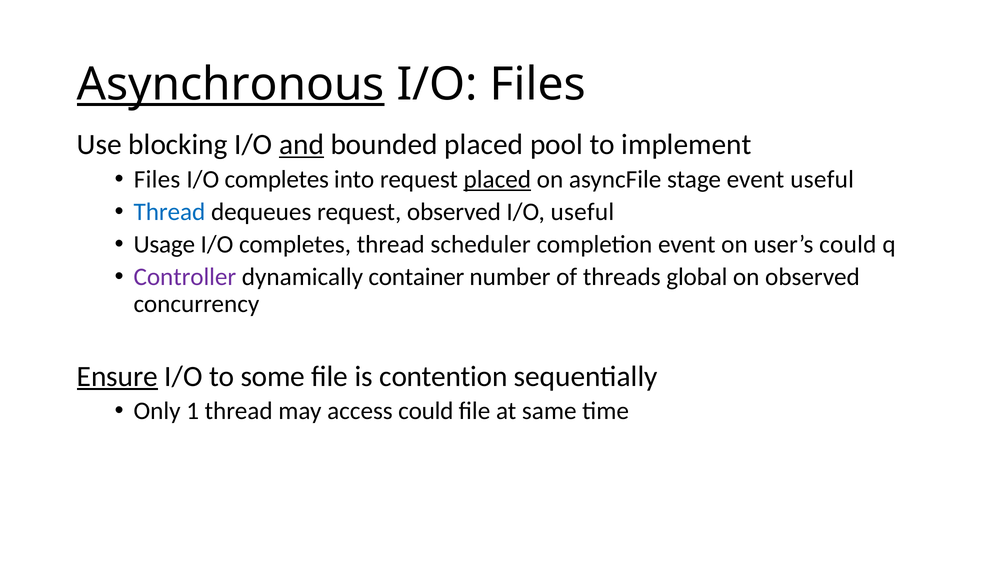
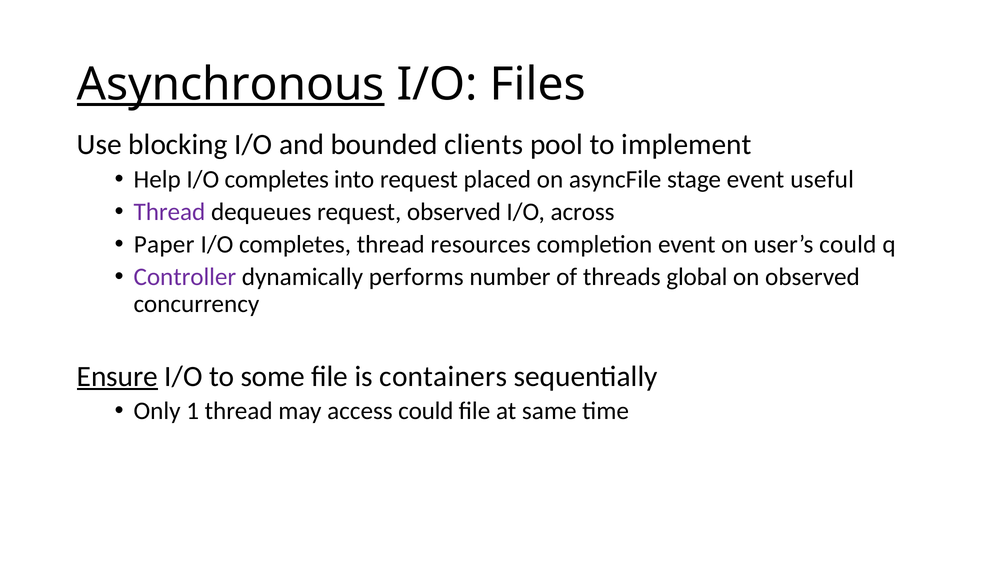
and underline: present -> none (301, 145)
bounded placed: placed -> clients (484, 145)
Files: Files -> Help (157, 179)
placed underline: present -> none (497, 179)
Thread colour: blue -> purple (169, 212)
I/O useful: useful -> across (583, 212)
Usage: Usage -> Paper (164, 244)
scheduler: scheduler -> resources (481, 244)
container: container -> performs (416, 277)
contention: contention -> containers (443, 376)
